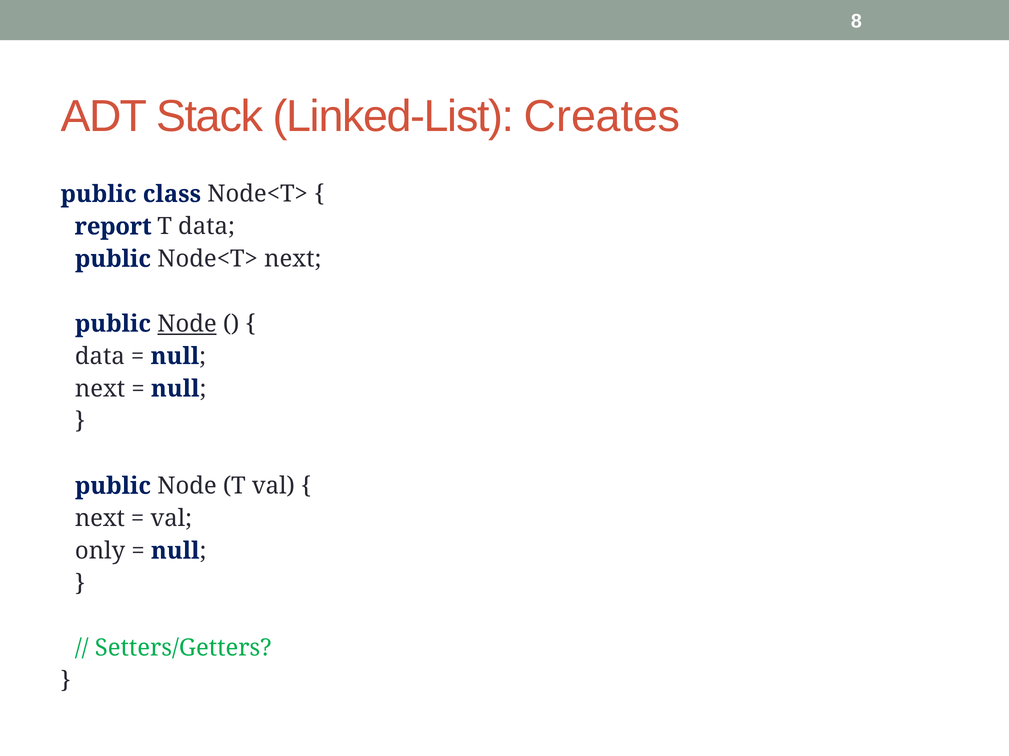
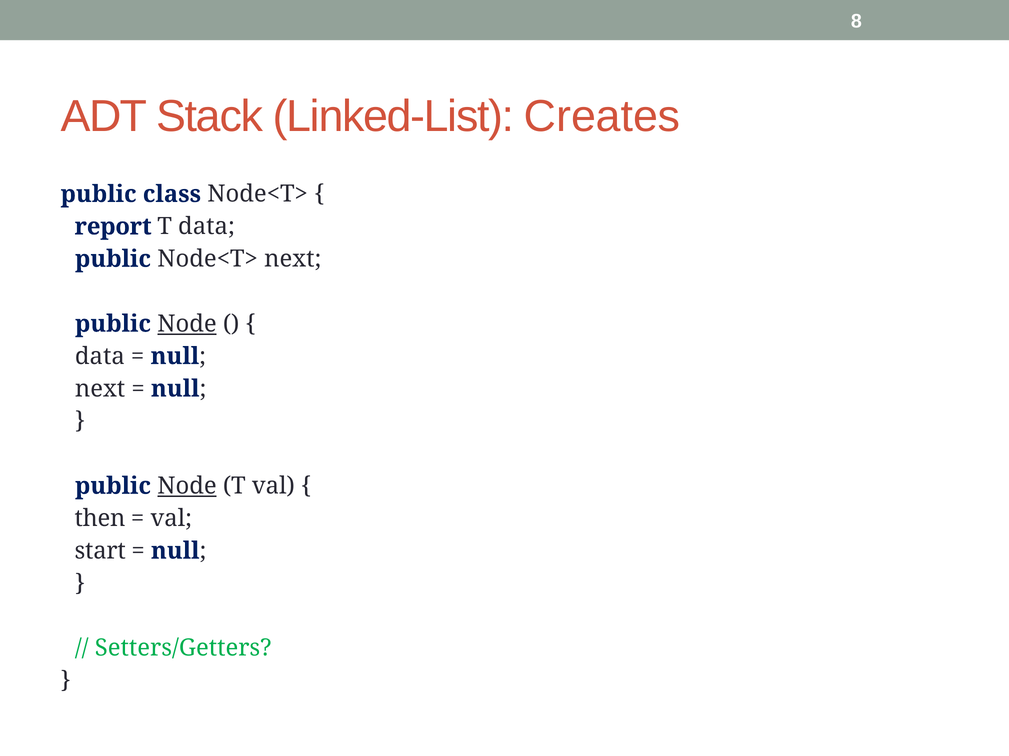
Node underline: none -> present (187, 486)
next: next -> then (100, 519)
only: only -> start (100, 551)
